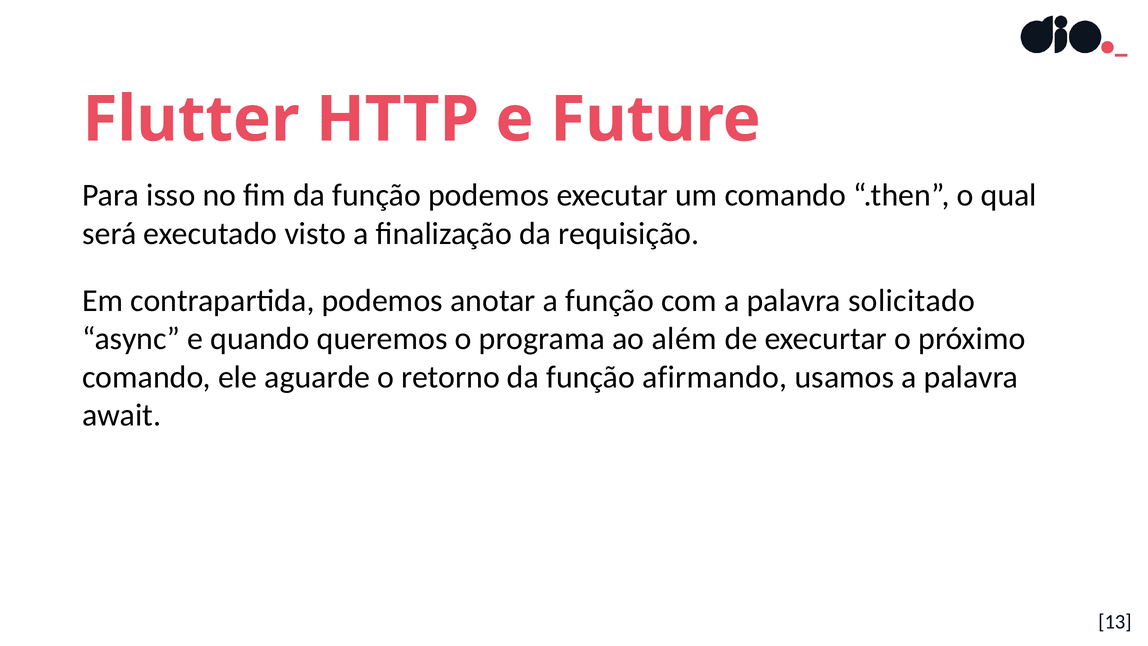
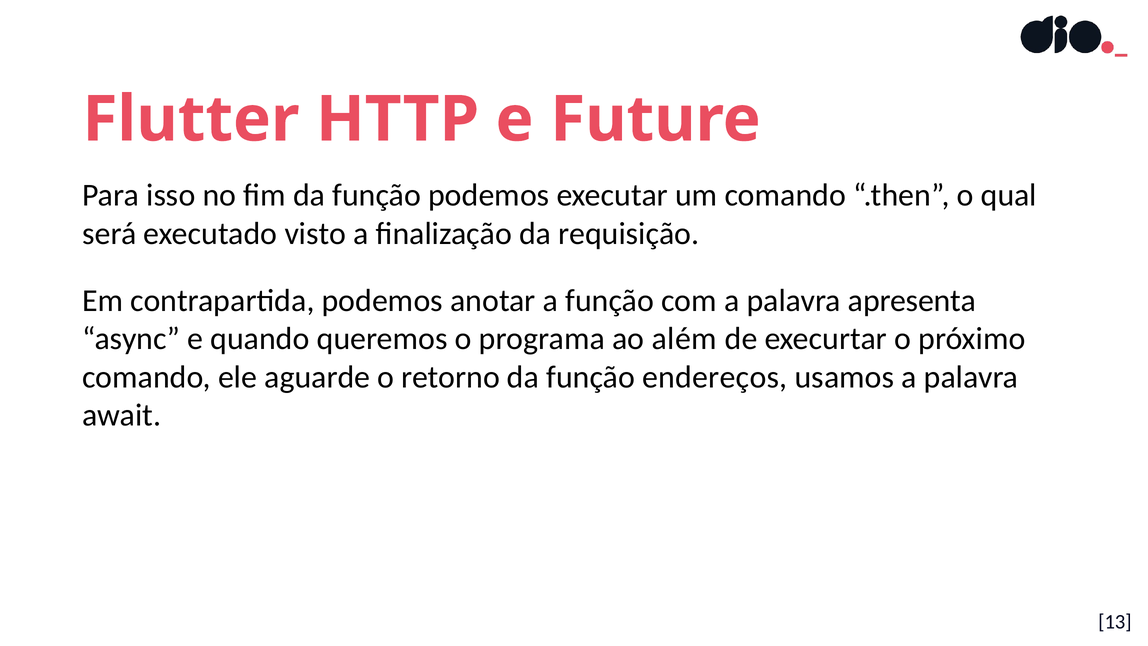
solicitado: solicitado -> apresenta (912, 300)
afirmando: afirmando -> endereços (715, 377)
